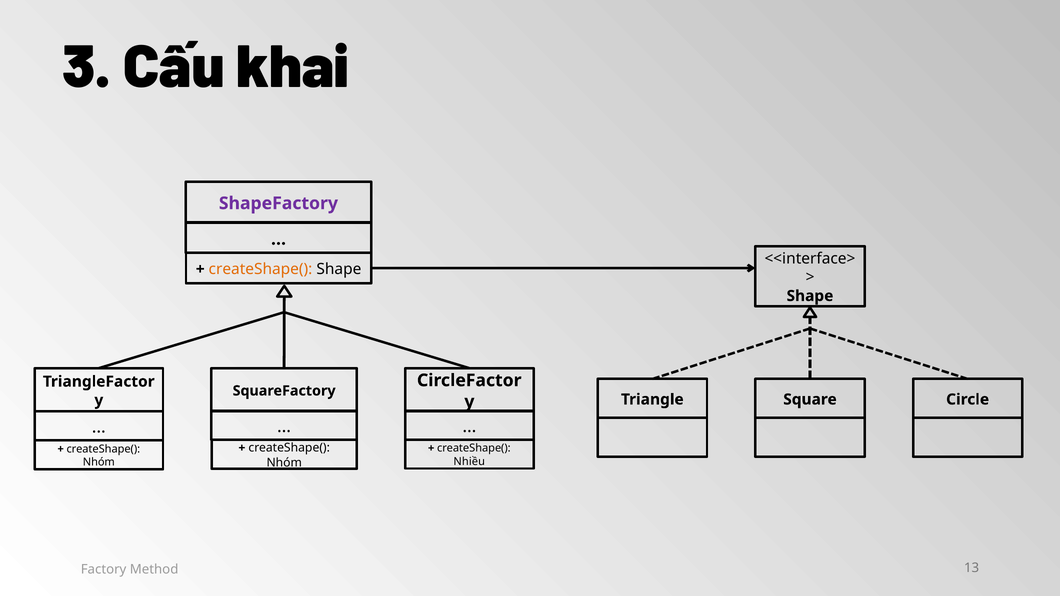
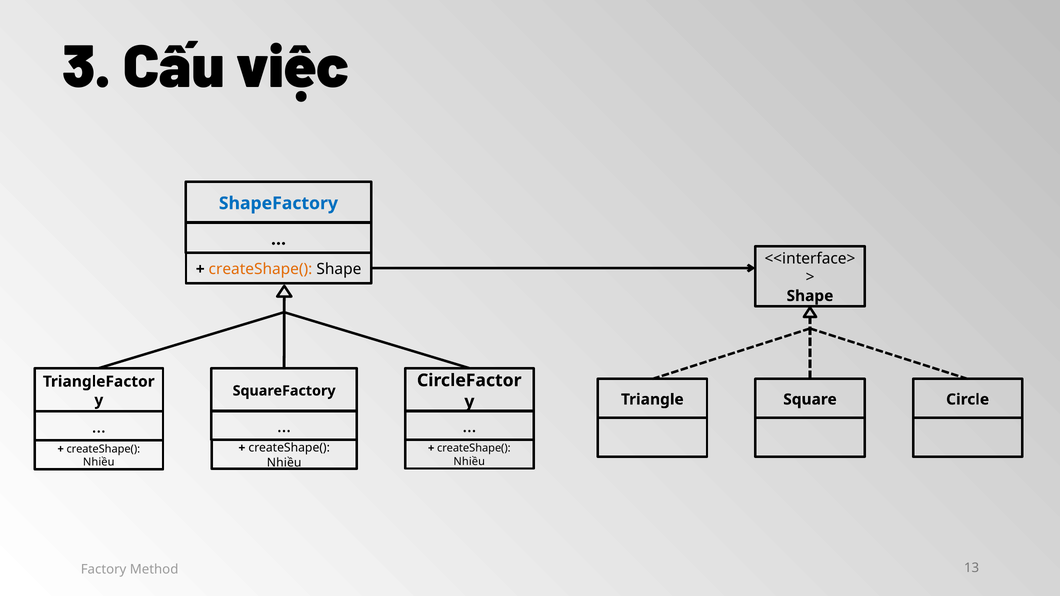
khai: khai -> việc (293, 68)
ShapeFactory colour: purple -> blue (278, 203)
Nhóm: Nhóm -> Nhiều (284, 463)
Nhóm: Nhóm -> Nhiều (99, 462)
